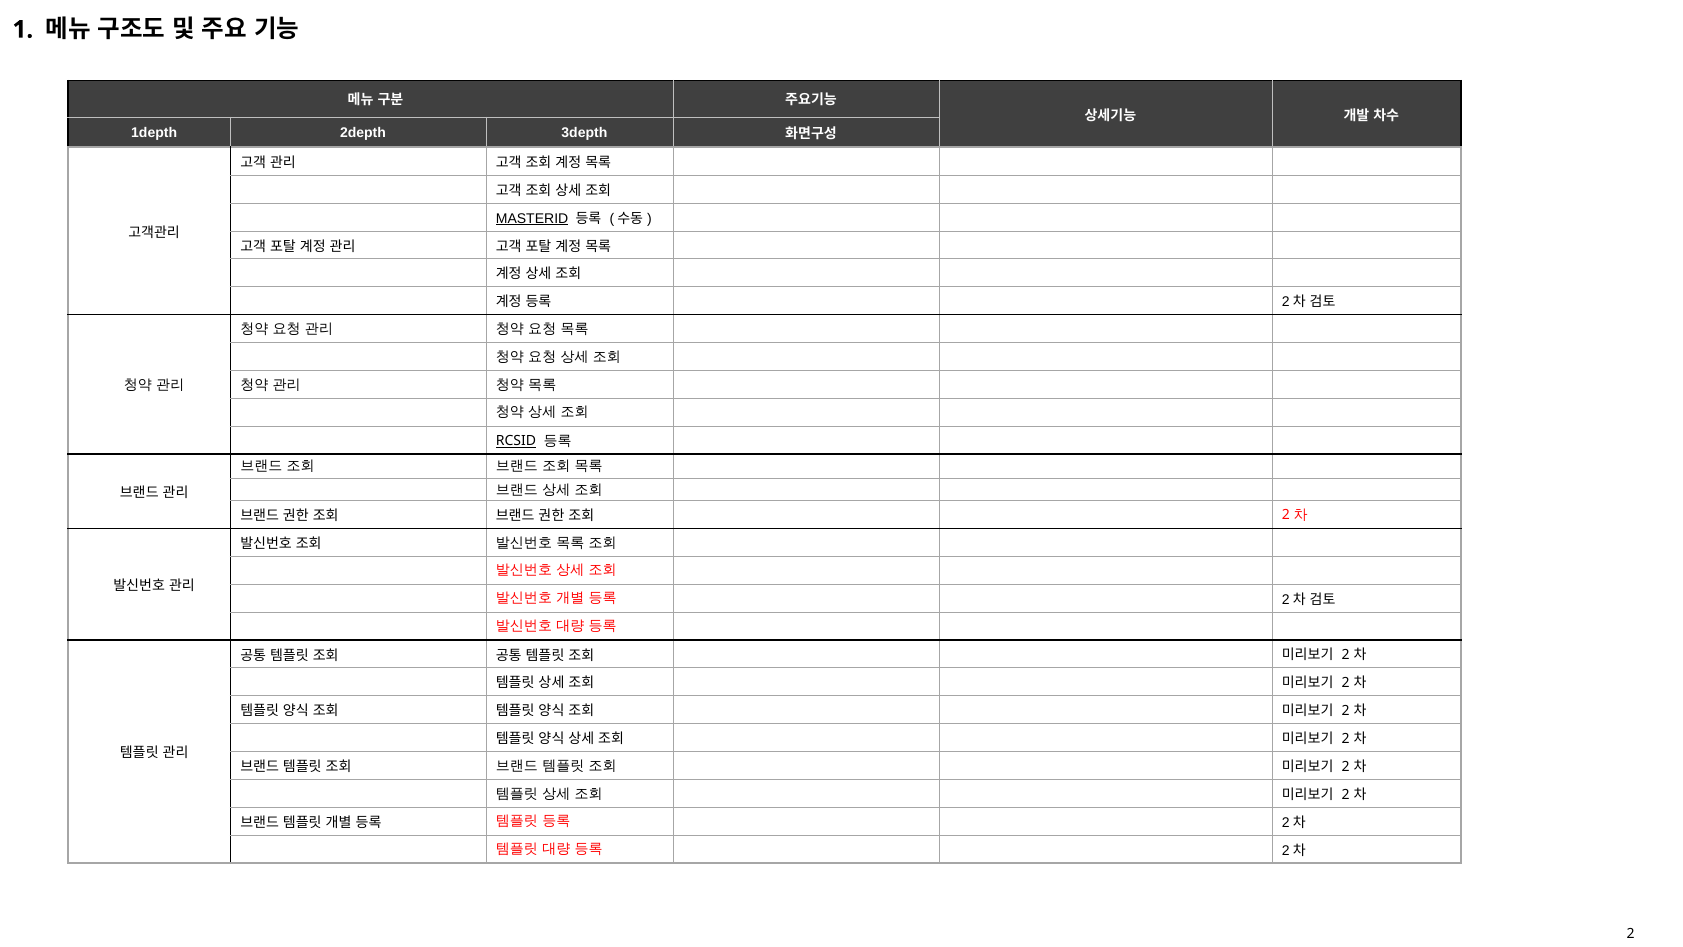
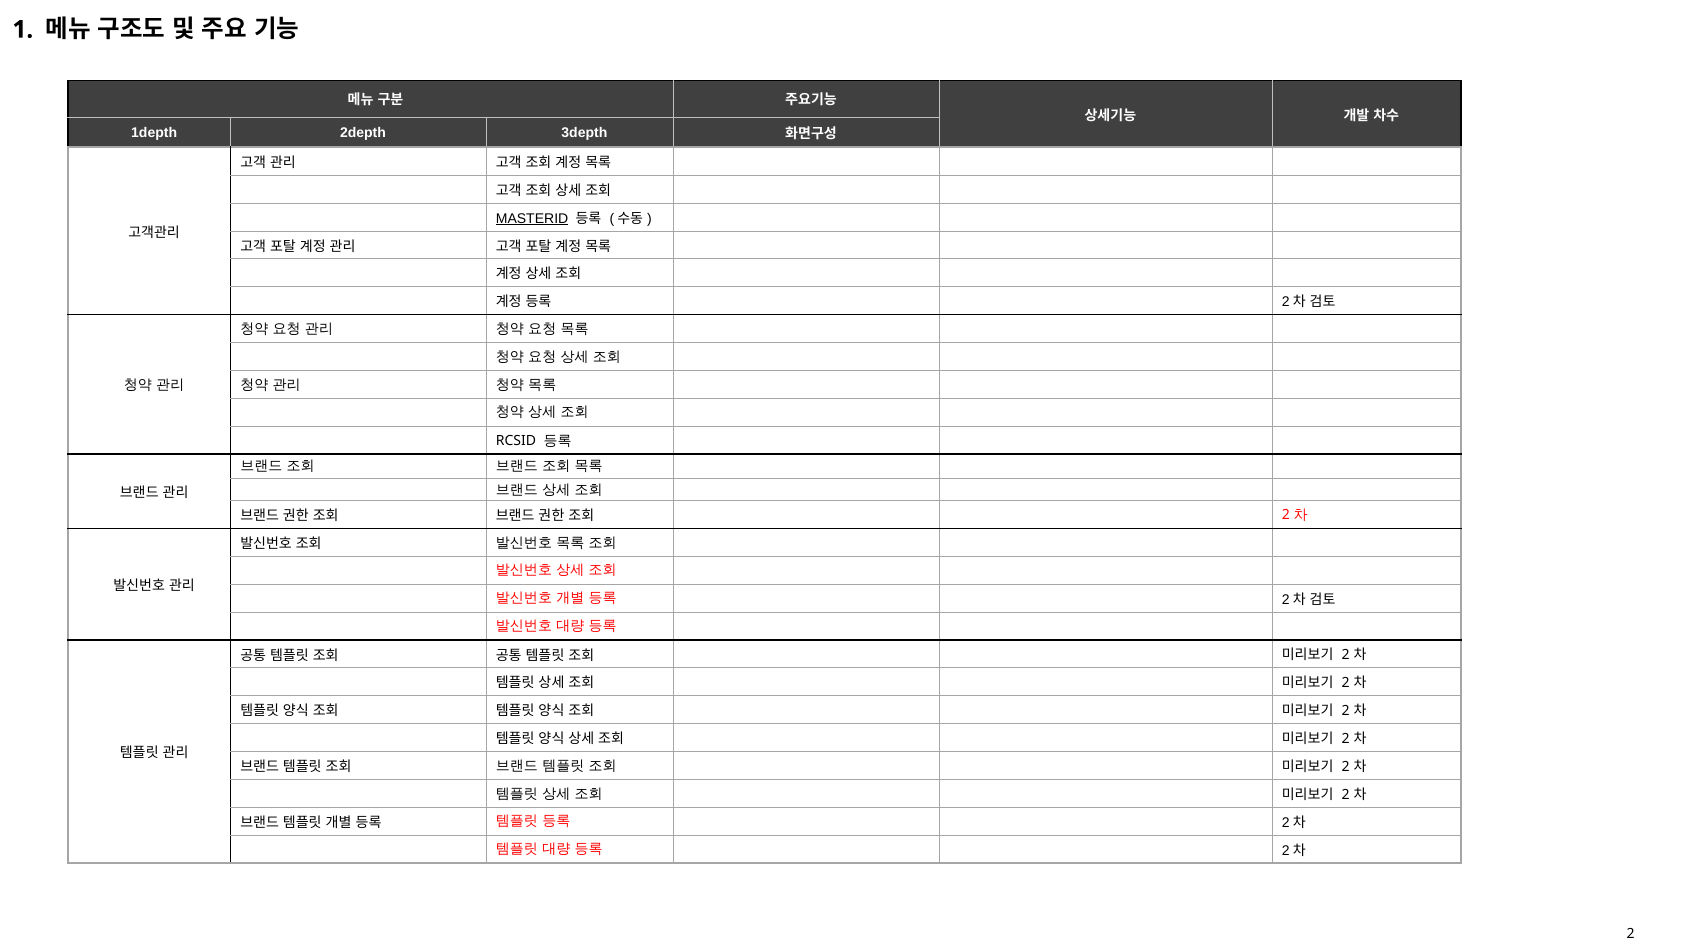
RCSID underline: present -> none (516, 441)
